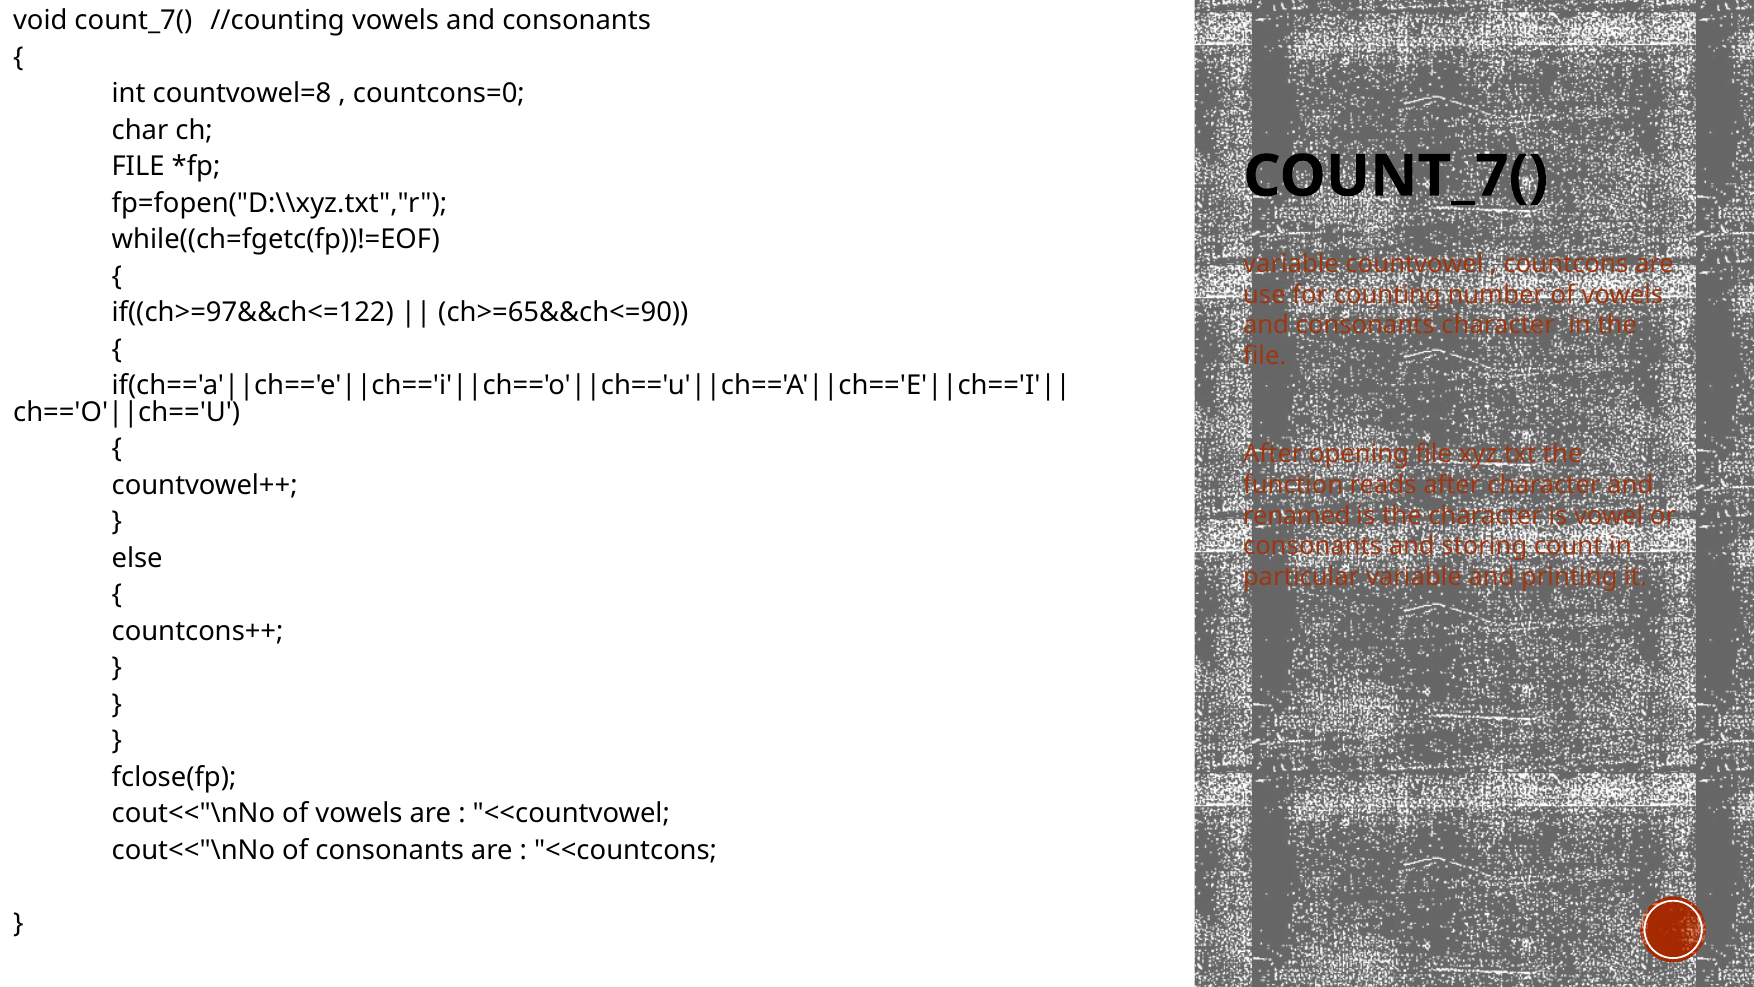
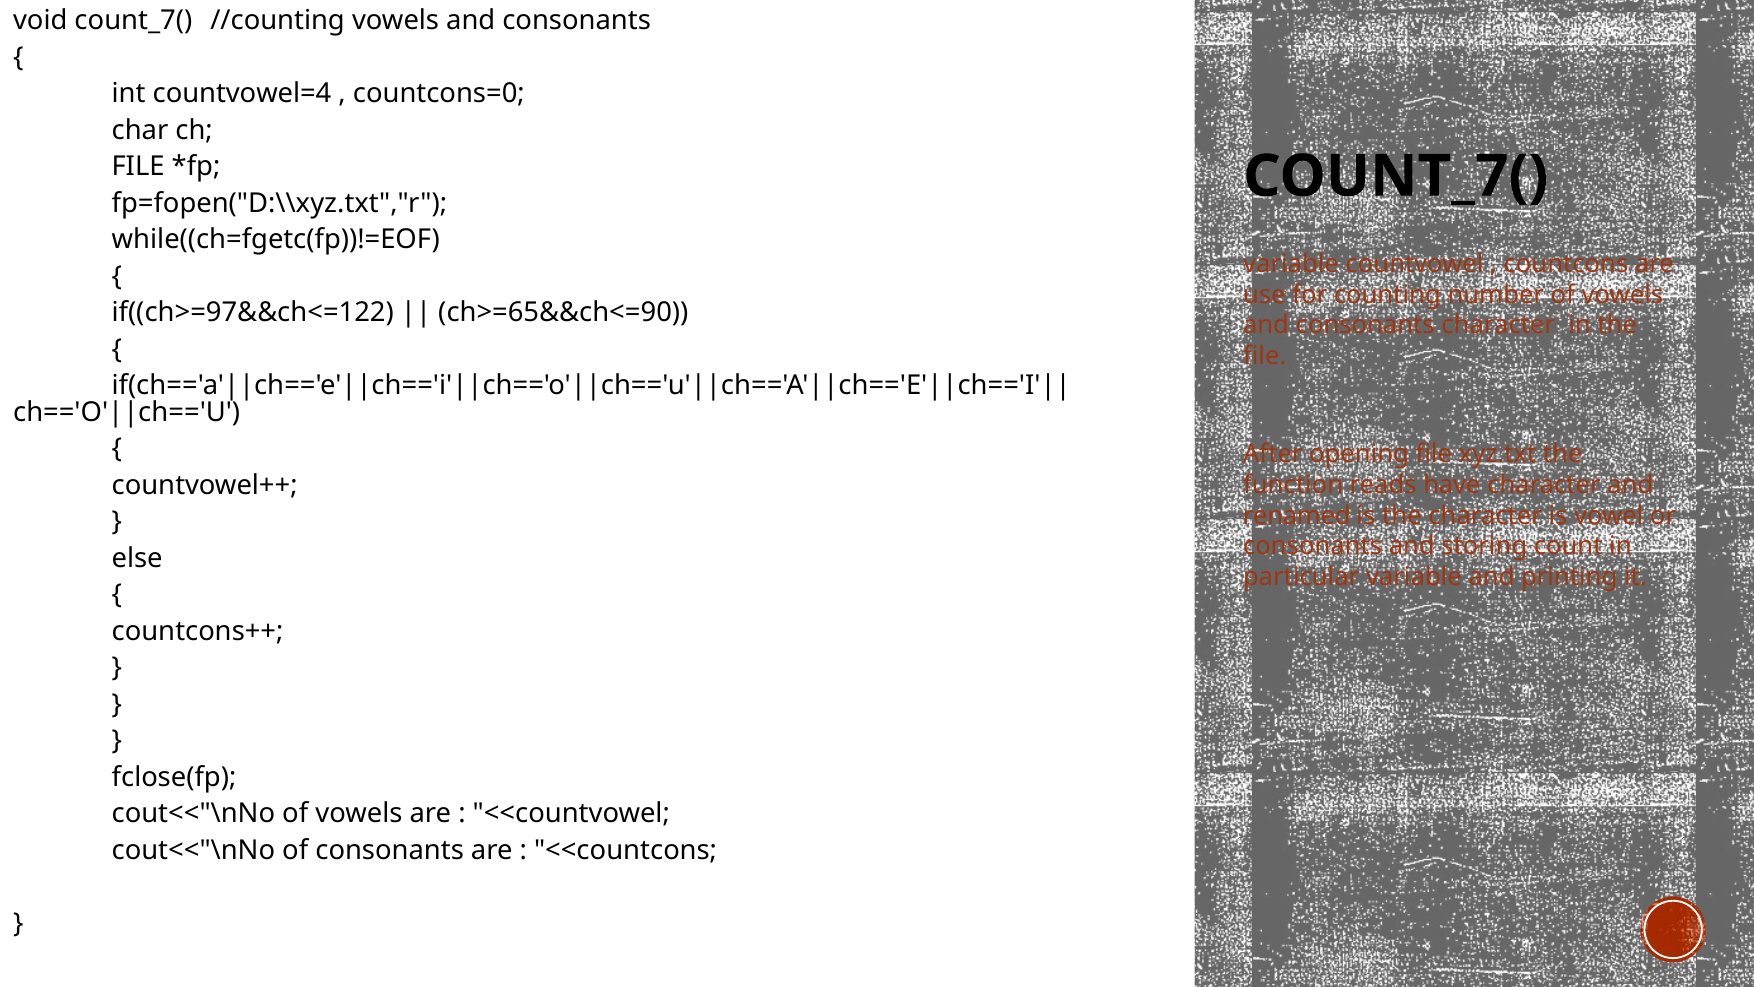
countvowel=8: countvowel=8 -> countvowel=4 (242, 94)
reads after: after -> have (1452, 485)
